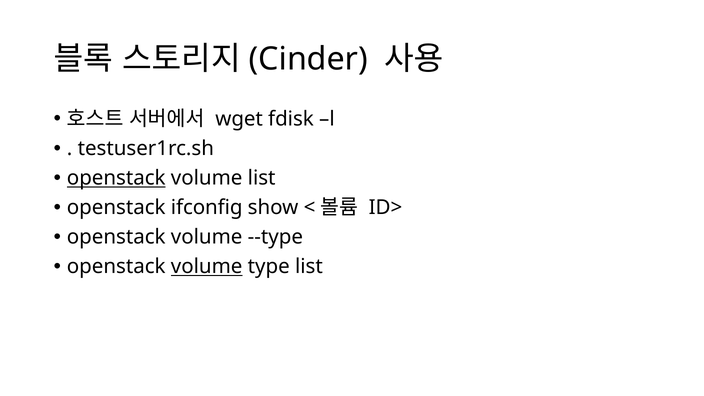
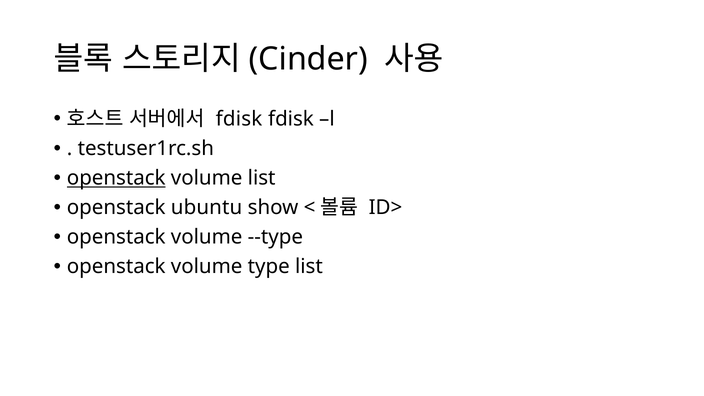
wget: wget -> fdisk (239, 119)
ifconfig: ifconfig -> ubuntu (207, 208)
volume underline: present -> none (207, 267)
